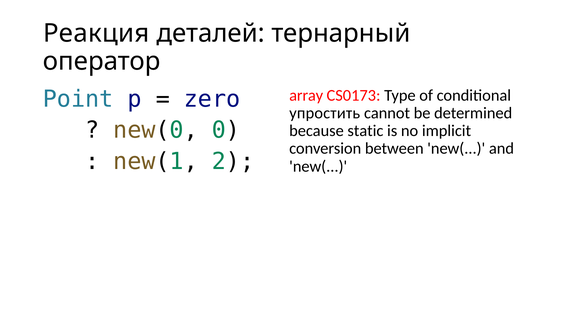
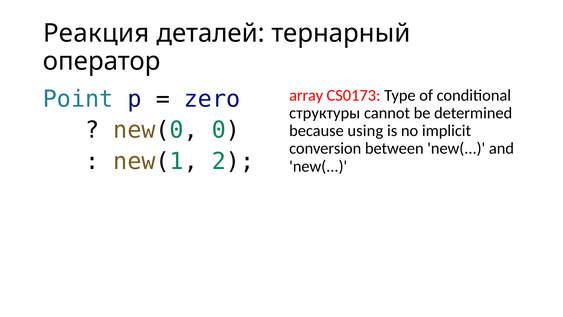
упростить: упростить -> структуры (325, 113)
static: static -> using (365, 131)
